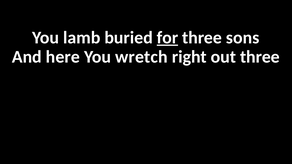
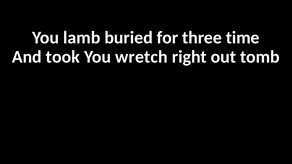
for underline: present -> none (167, 38)
sons: sons -> time (243, 38)
here: here -> took (63, 57)
out three: three -> tomb (260, 57)
